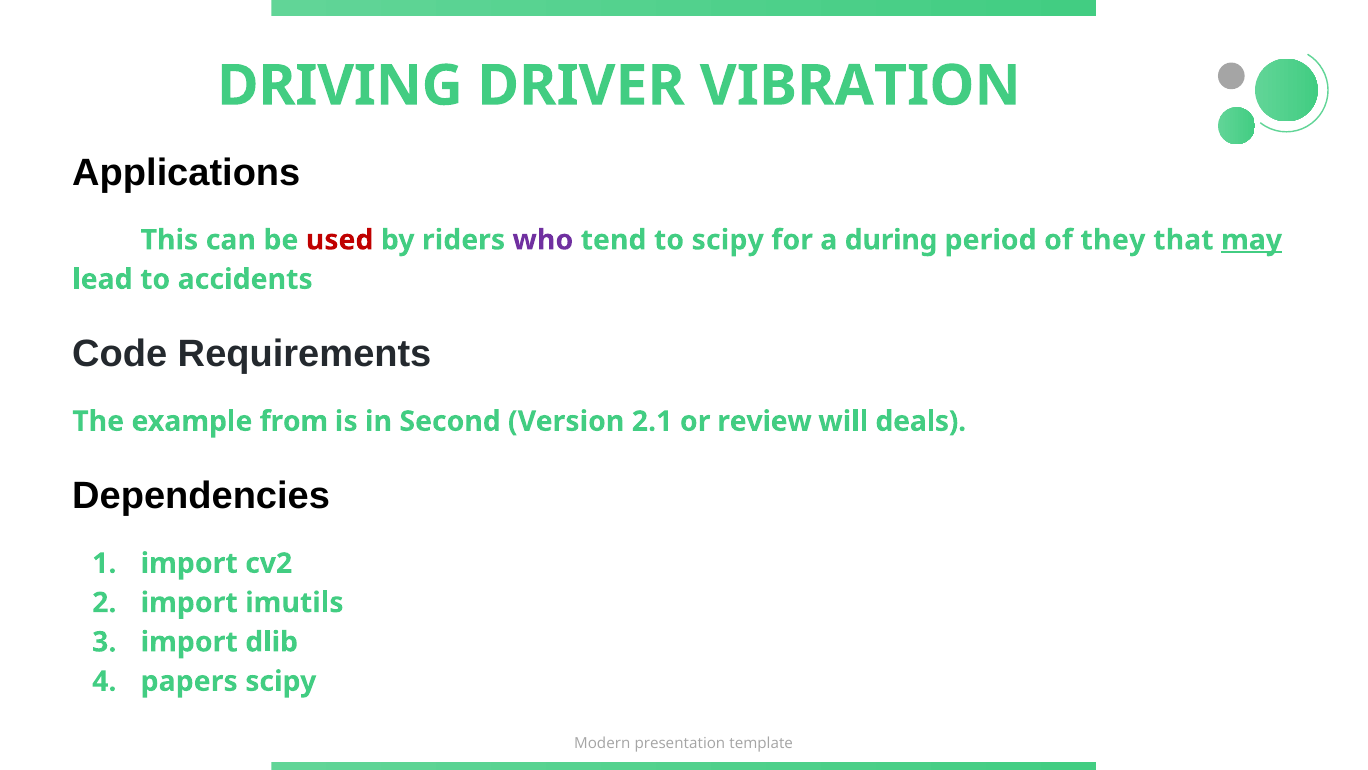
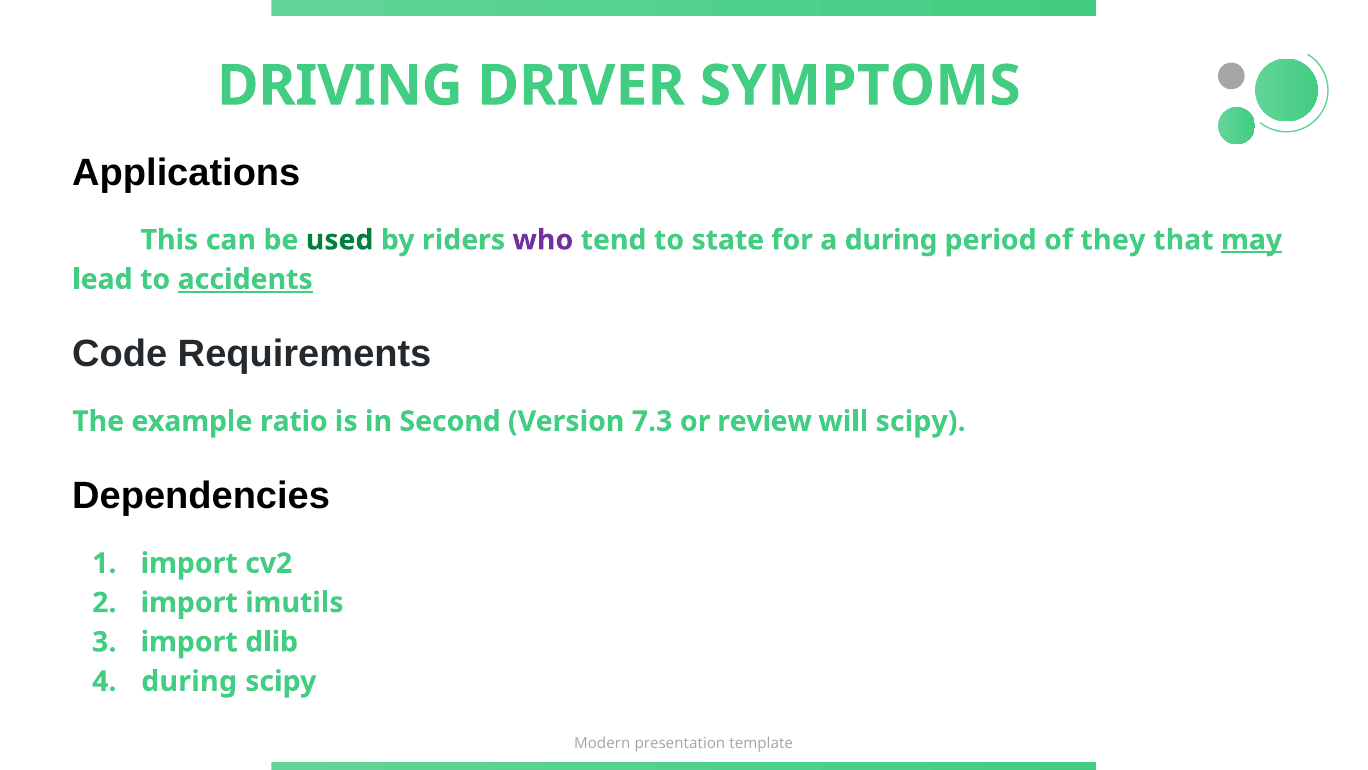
VIBRATION: VIBRATION -> SYMPTOMS (860, 86)
used colour: red -> green (340, 240)
to scipy: scipy -> state (728, 240)
accidents underline: none -> present (245, 279)
from: from -> ratio (294, 421)
2.1: 2.1 -> 7.3 (652, 421)
will deals: deals -> scipy (921, 421)
papers: papers -> during (189, 681)
